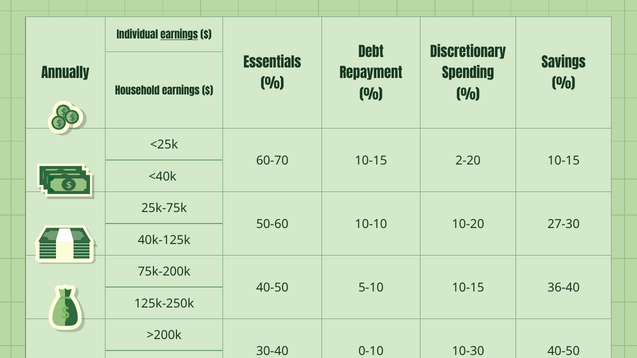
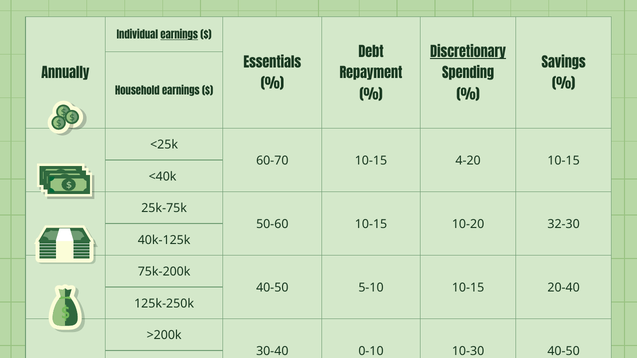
Discretionary underline: none -> present (468, 53)
2-20: 2-20 -> 4-20 (468, 161)
50-60 10-10: 10-10 -> 10-15 (371, 224)
27-30: 27-30 -> 32-30 (564, 224)
36-40: 36-40 -> 20-40 (564, 288)
